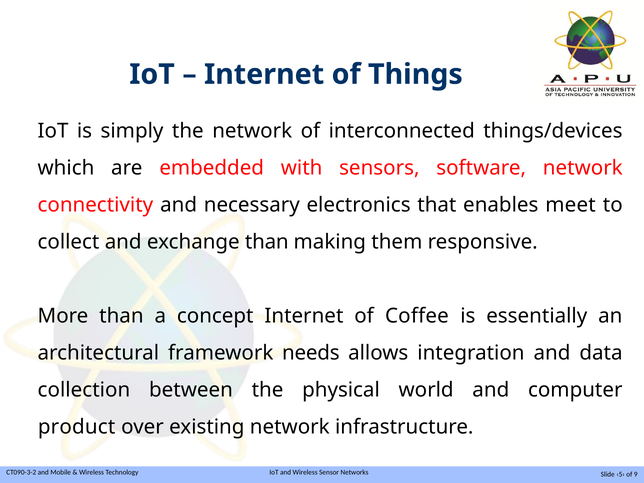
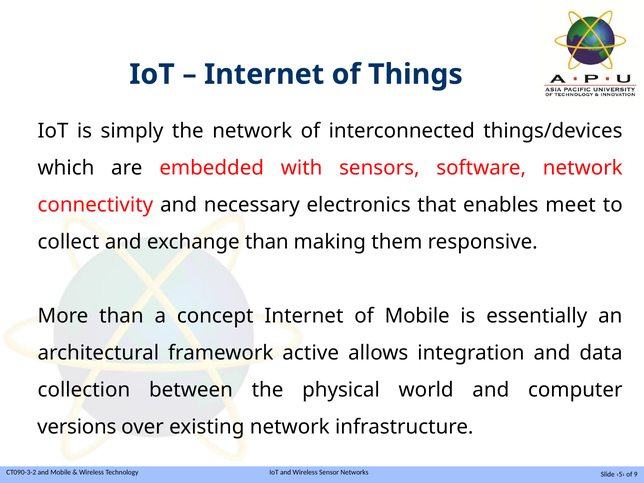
of Coffee: Coffee -> Mobile (417, 316)
needs: needs -> active (311, 353)
product: product -> versions (77, 427)
